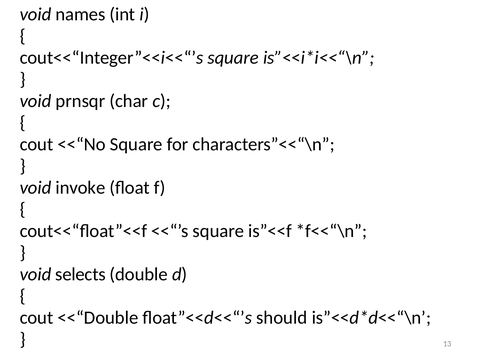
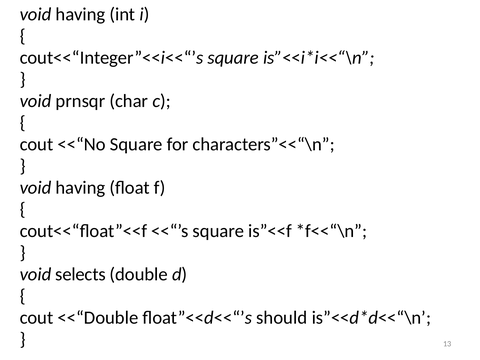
names: names -> having (80, 14)
invoke: invoke -> having (80, 188)
